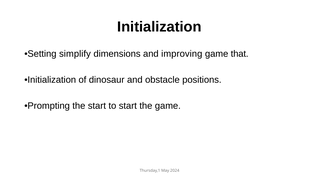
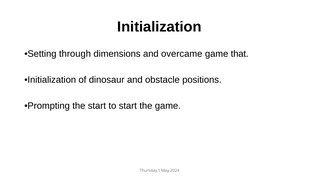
simplify: simplify -> through (75, 54)
improving: improving -> overcame (182, 54)
